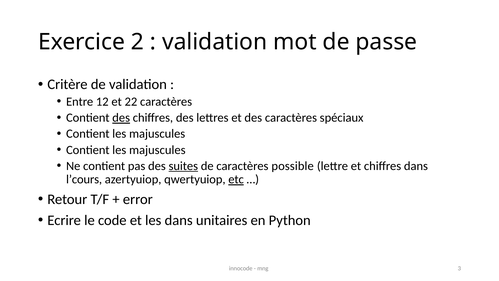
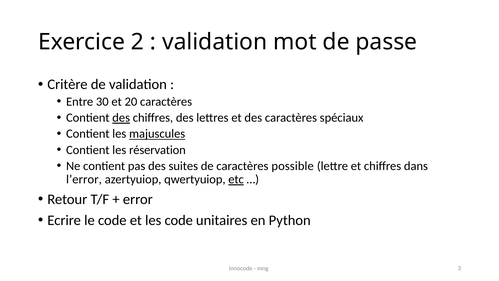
12: 12 -> 30 (102, 102)
22: 22 -> 20 (131, 102)
majuscules underline: none -> present (157, 134)
majuscules: majuscules -> réservation (157, 150)
suites underline: present -> none (183, 166)
l’cours: l’cours -> l’error (84, 179)
les dans: dans -> code (179, 220)
